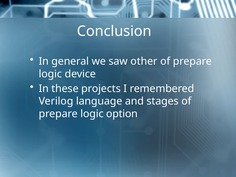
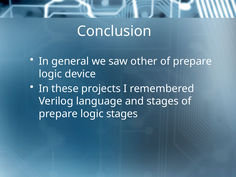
logic option: option -> stages (122, 114)
